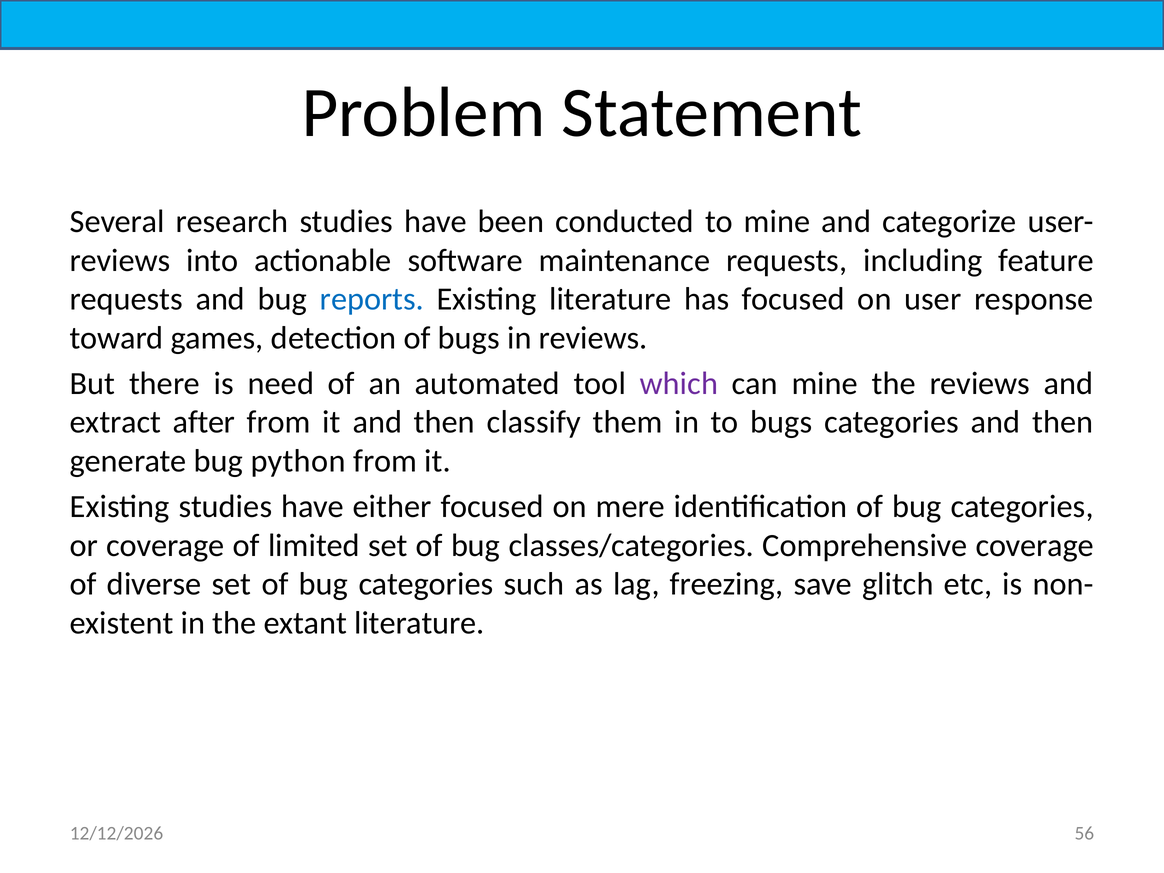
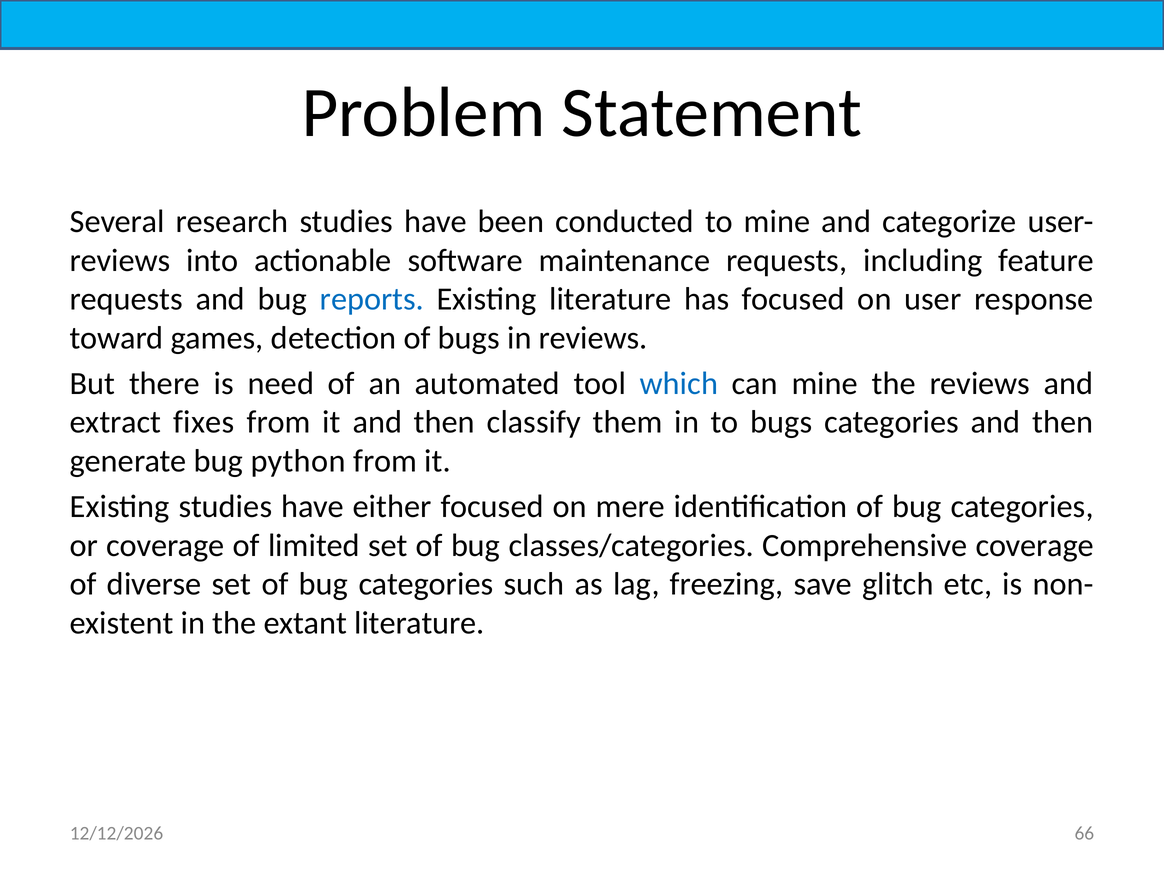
which colour: purple -> blue (679, 383)
after: after -> fixes (204, 422)
56: 56 -> 66 (1084, 834)
